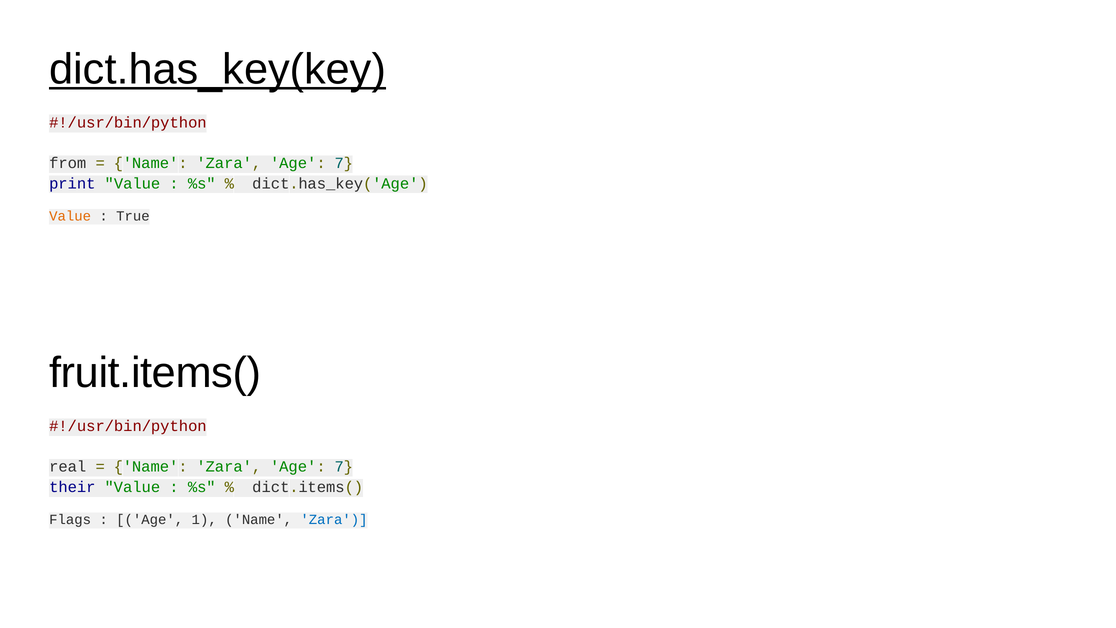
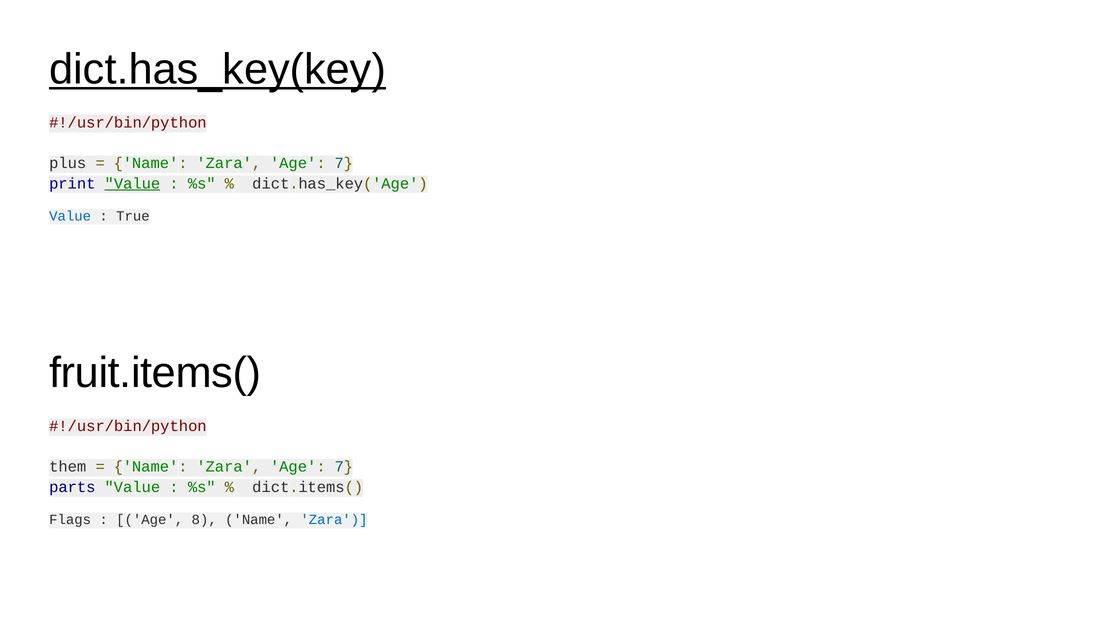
from: from -> plus (68, 163)
Value underline: none -> present (132, 183)
Value colour: orange -> blue (70, 216)
real: real -> them (68, 466)
their: their -> parts (72, 487)
1: 1 -> 8 (204, 519)
